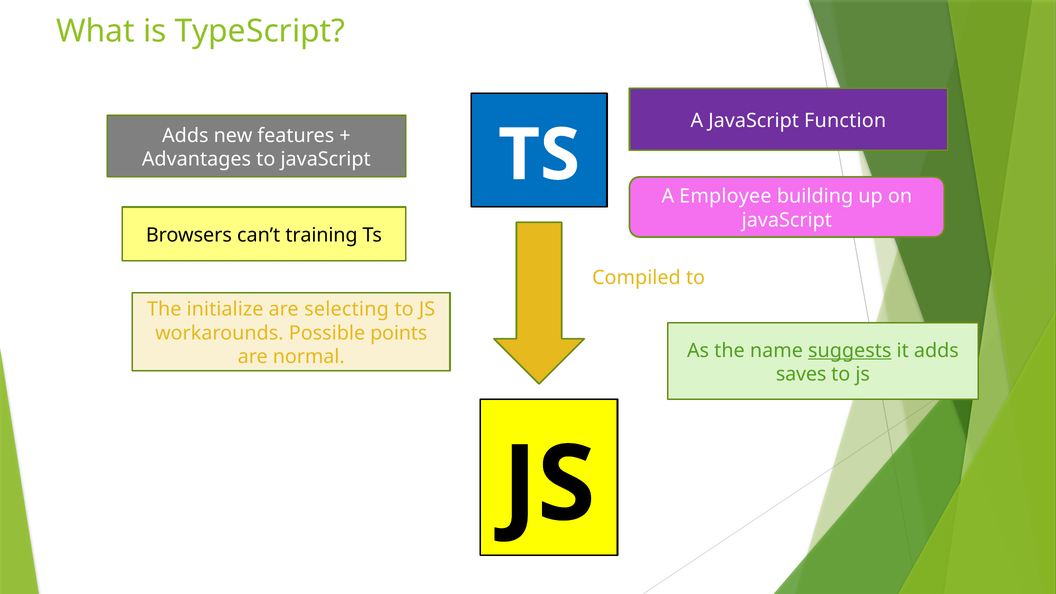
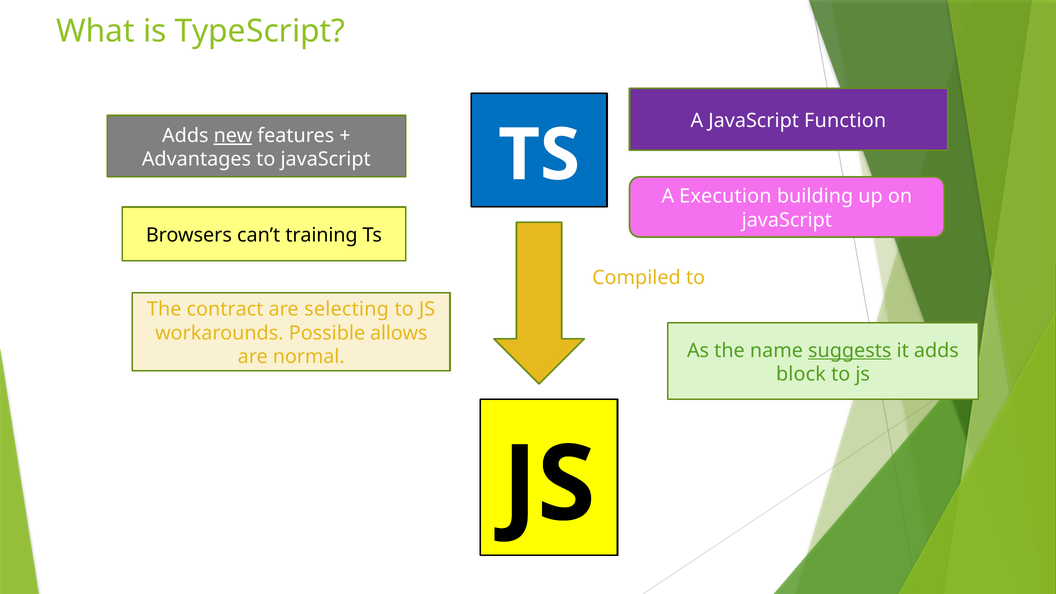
new underline: none -> present (233, 136)
Employee: Employee -> Execution (725, 196)
initialize: initialize -> contract (225, 309)
points: points -> allows (399, 333)
saves: saves -> block (801, 374)
